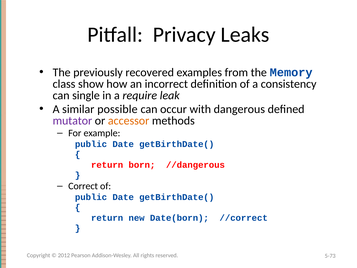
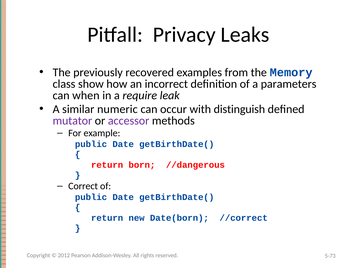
consistency: consistency -> parameters (289, 84)
single: single -> when (86, 95)
possible: possible -> numeric (117, 109)
dangerous: dangerous -> distinguish (239, 109)
accessor colour: orange -> purple (129, 121)
